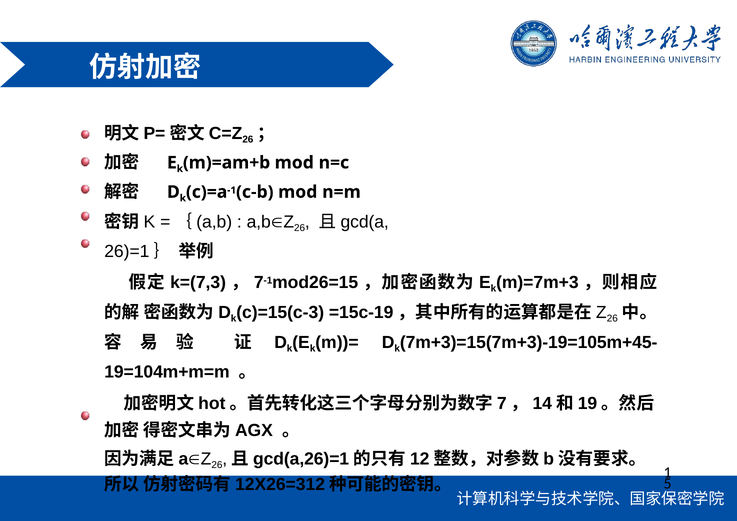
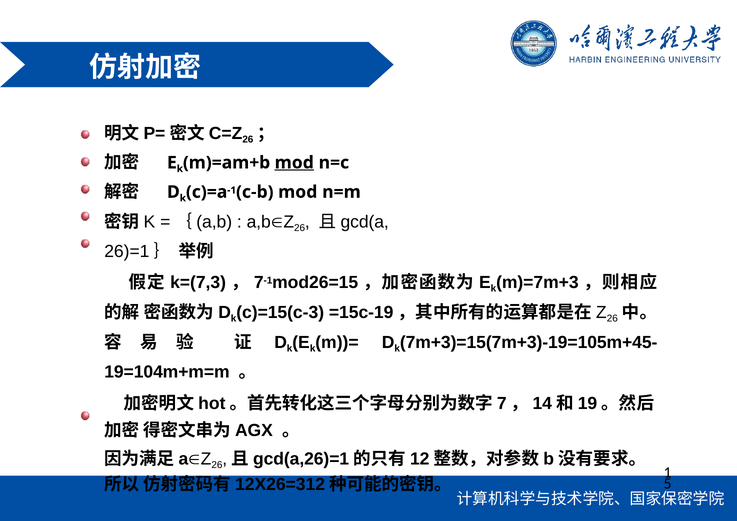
mod underline: none -> present (294, 163)
